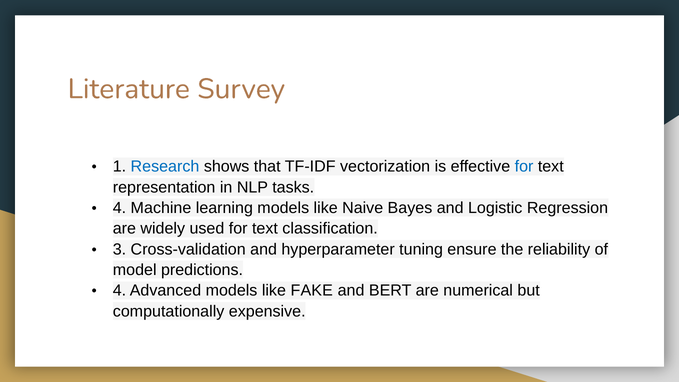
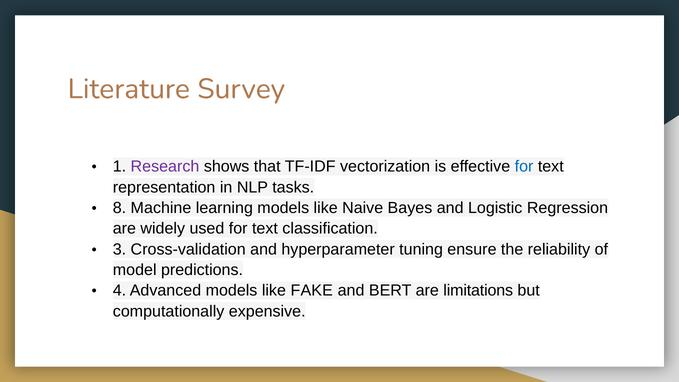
Research colour: blue -> purple (165, 167)
4: 4 -> 8 (120, 208)
numerical: numerical -> limitations (478, 291)
